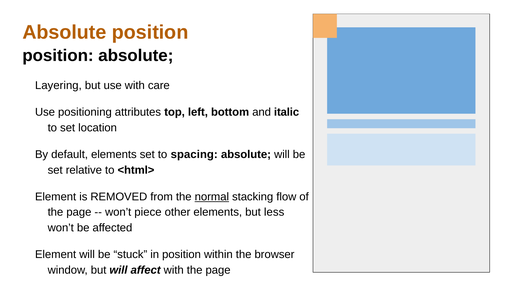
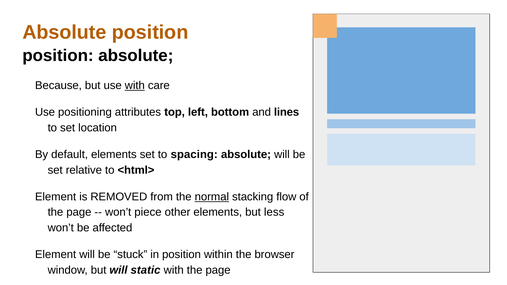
Layering: Layering -> Because (58, 85)
with underline: none -> present (135, 85)
italic: italic -> lines (287, 112)
affect: affect -> static (146, 270)
